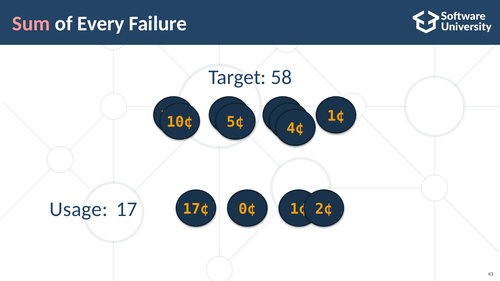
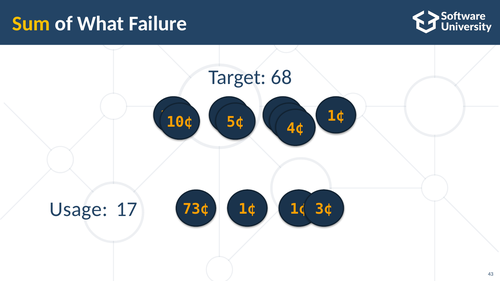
Sum colour: pink -> yellow (31, 24)
Every: Every -> What (101, 24)
58: 58 -> 68 (281, 77)
17¢: 17¢ -> 73¢ (196, 209)
0¢: 0¢ -> 1¢ (247, 209)
2¢: 2¢ -> 3¢ (324, 209)
